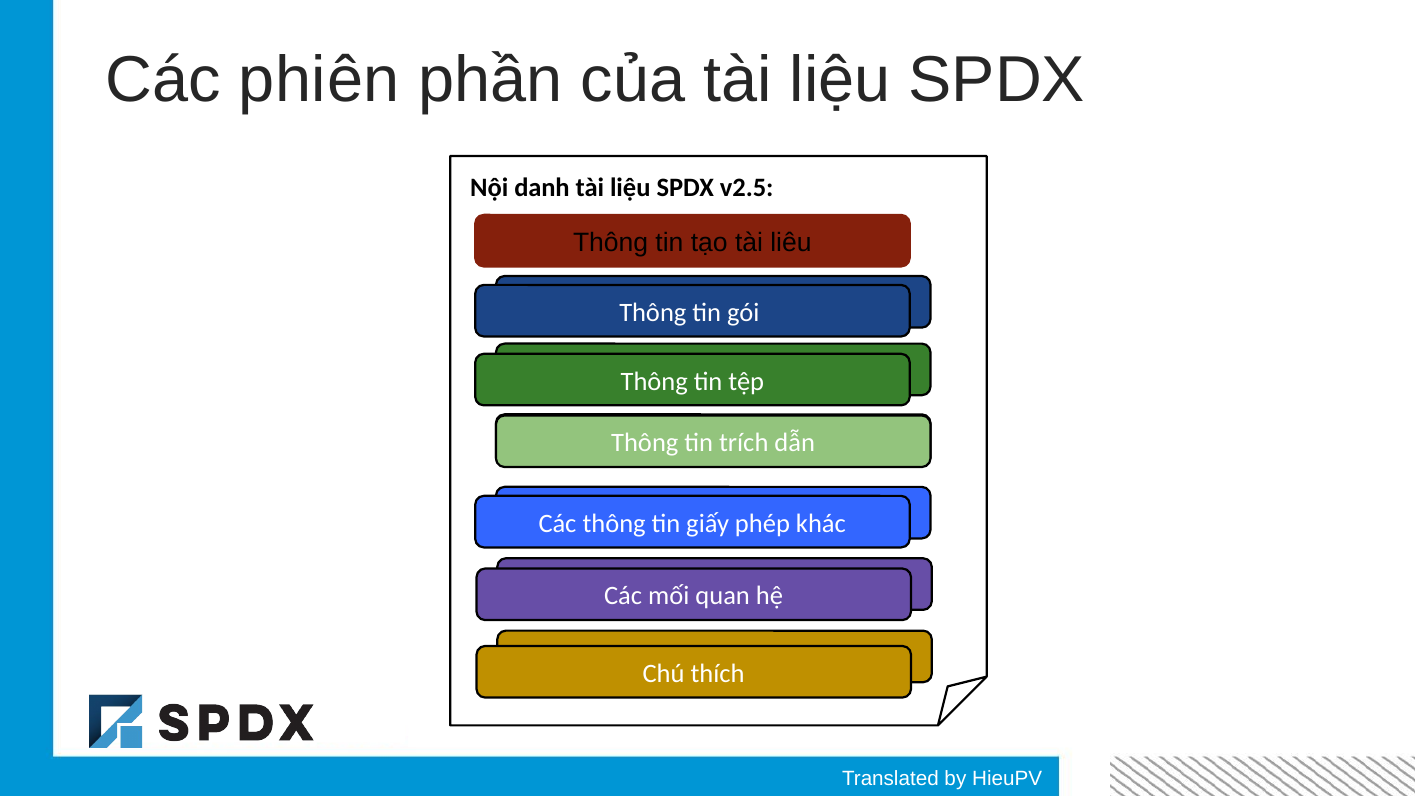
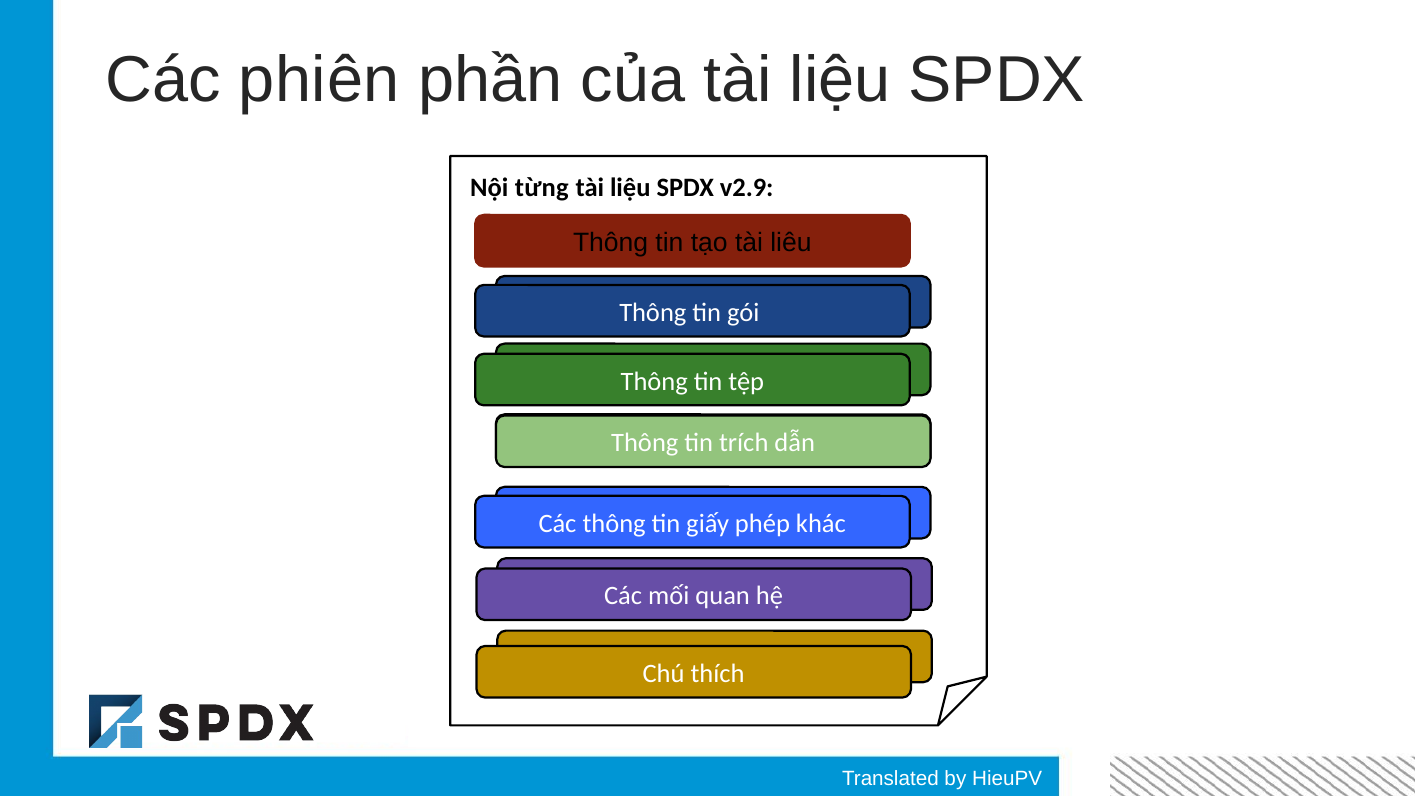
danh: danh -> từng (542, 188)
v2.5: v2.5 -> v2.9 (747, 188)
